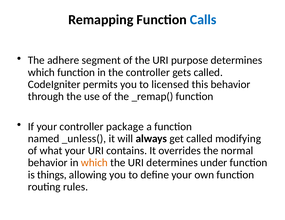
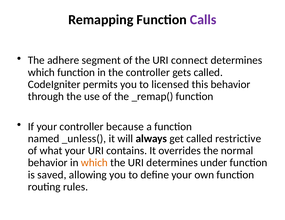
Calls colour: blue -> purple (203, 20)
purpose: purpose -> connect (190, 60)
package: package -> because (125, 126)
modifying: modifying -> restrictive (238, 138)
things: things -> saved (52, 174)
